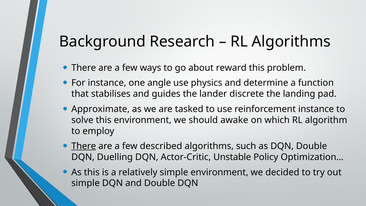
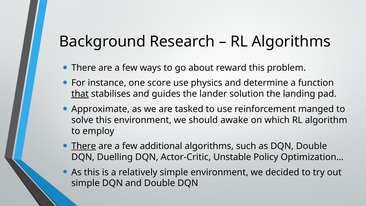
angle: angle -> score (159, 83)
that underline: none -> present (80, 94)
discrete: discrete -> solution (247, 94)
reinforcement instance: instance -> manged (316, 109)
described: described -> additional (161, 146)
